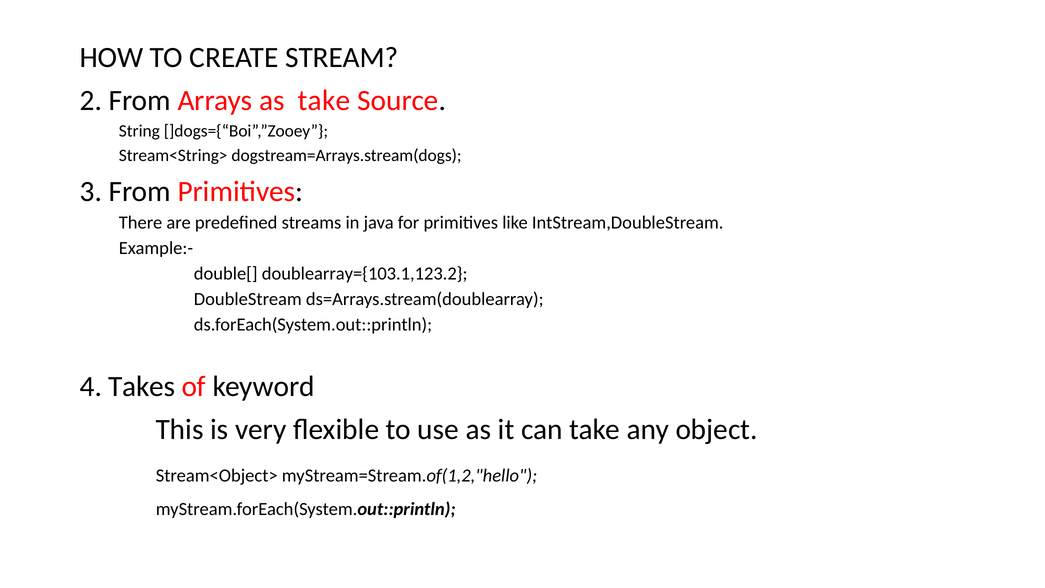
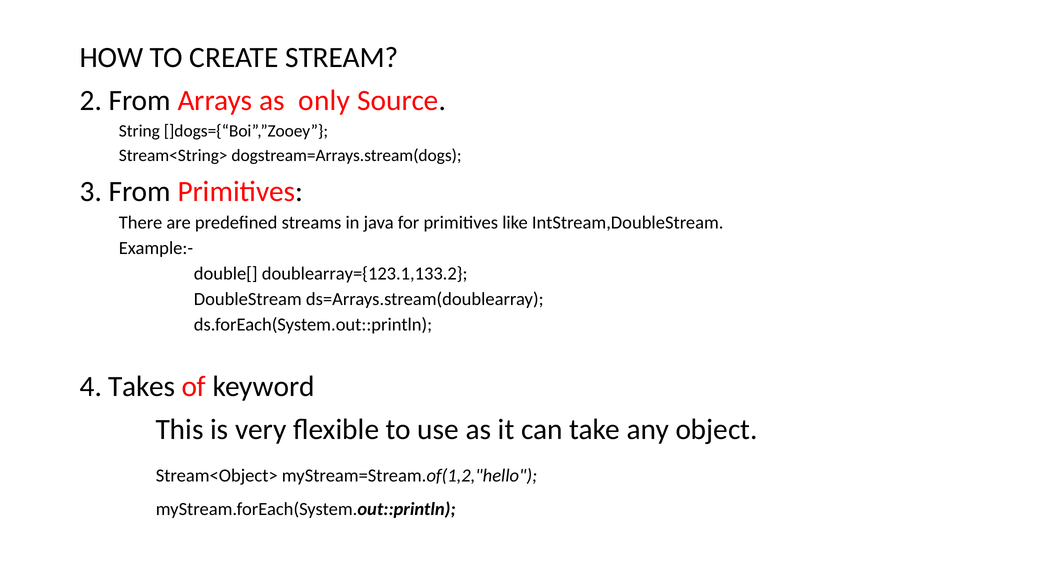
as take: take -> only (324, 100)
doublearray={103.1,123.2: doublearray={103.1,123.2 -> doublearray={123.1,133.2 (365, 274)
